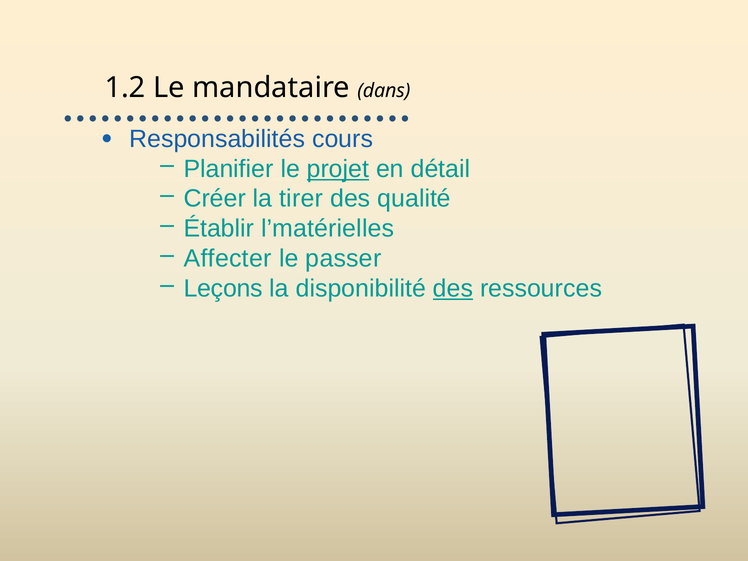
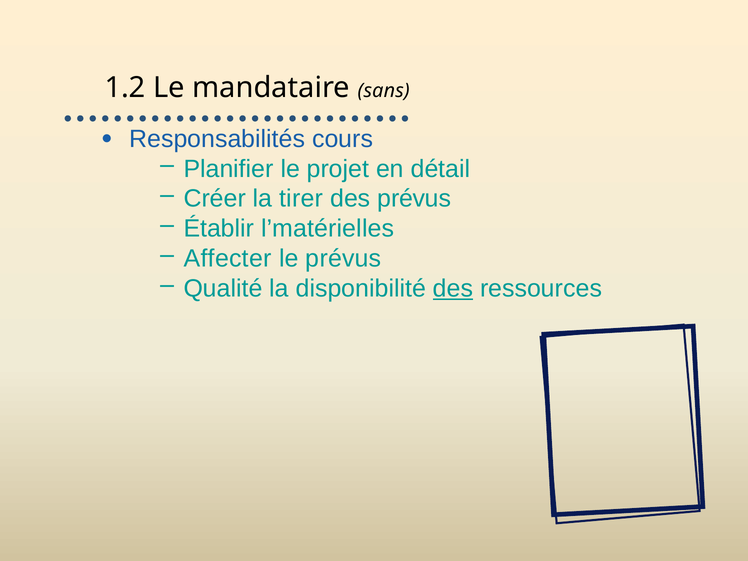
dans: dans -> sans (384, 91)
projet underline: present -> none (338, 169)
des qualité: qualité -> prévus (414, 199)
le passer: passer -> prévus (343, 259)
Leçons: Leçons -> Qualité (223, 288)
